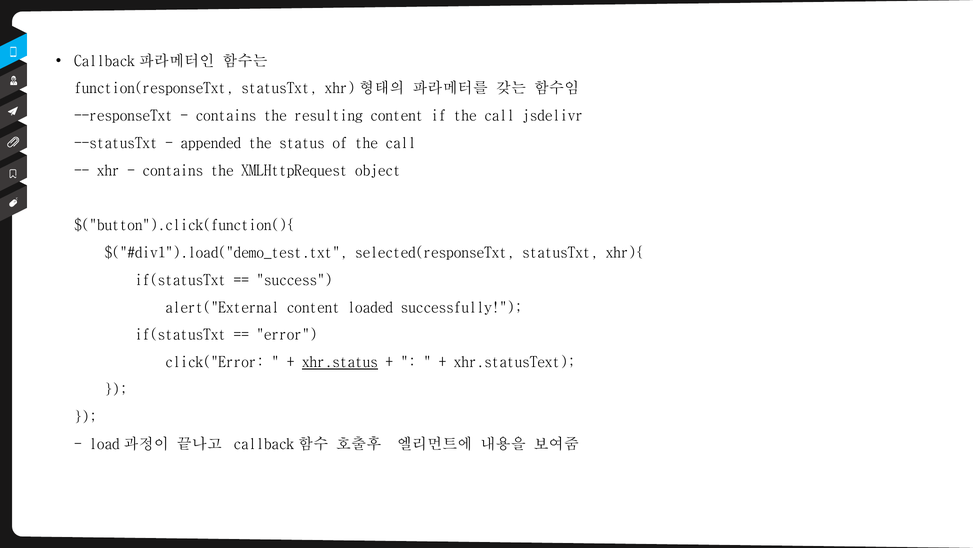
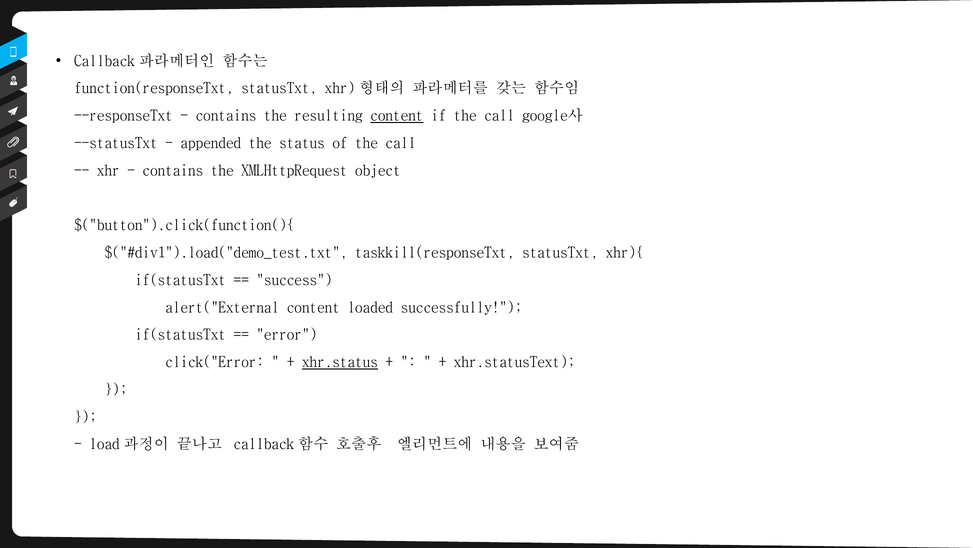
content underline: none -> present (397, 116)
jsdelivr: jsdelivr -> google사 (553, 116)
selected(responseTxt: selected(responseTxt -> taskkill(responseTxt (435, 252)
